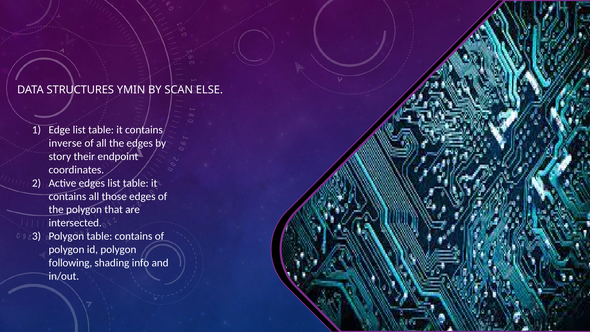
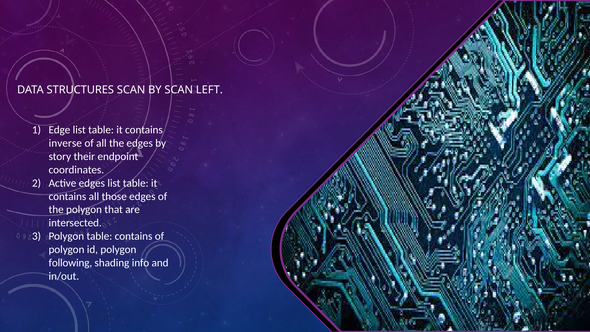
STRUCTURES YMIN: YMIN -> SCAN (131, 90)
ELSE: ELSE -> LEFT (209, 90)
